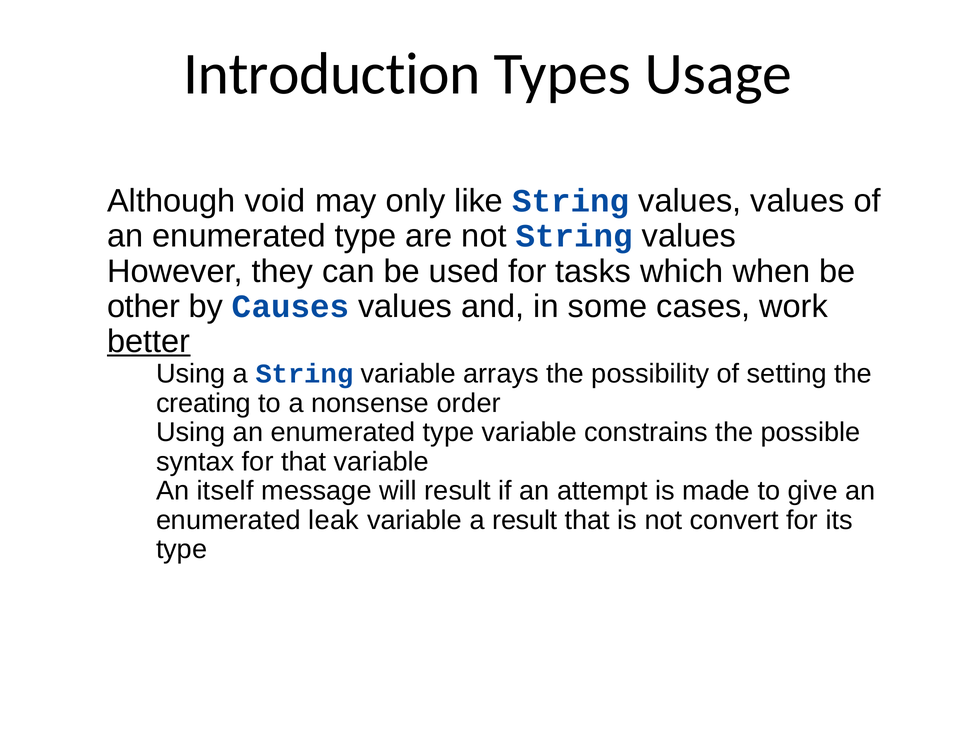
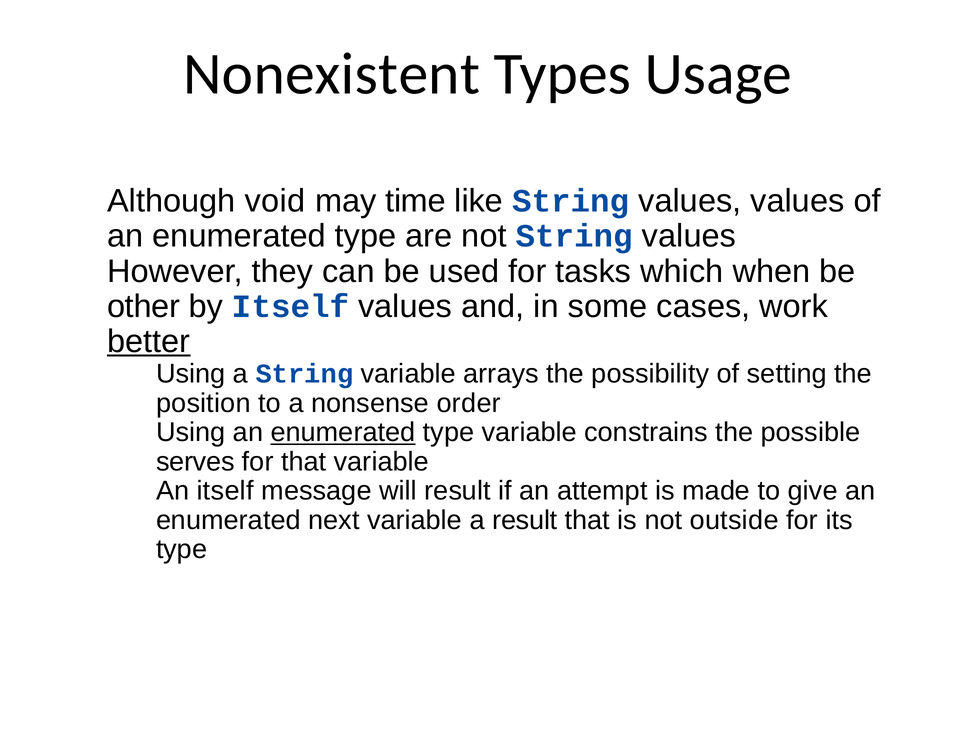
Introduction: Introduction -> Nonexistent (332, 74)
only: only -> time (416, 201)
by Causes: Causes -> Itself (291, 306)
creating: creating -> position (203, 403)
enumerated underline: none -> present (343, 432)
syntax: syntax -> serves (195, 462)
leak: leak -> next (334, 520)
convert: convert -> outside (734, 520)
